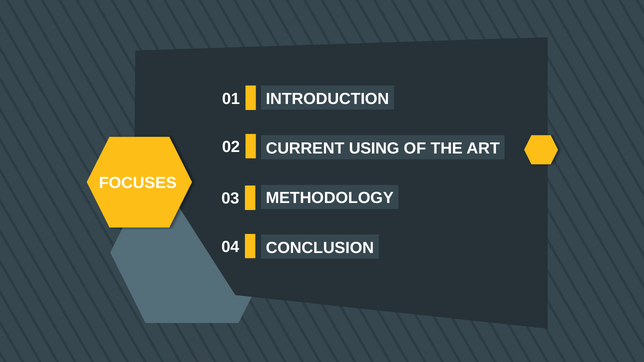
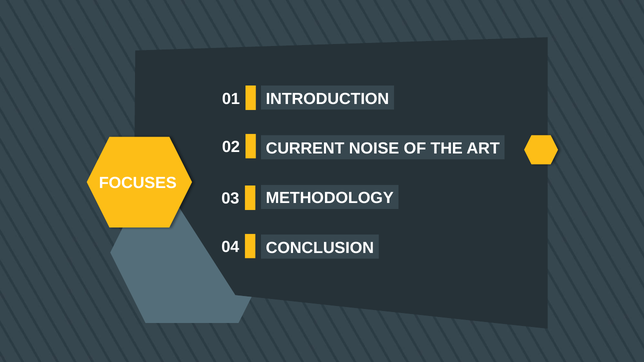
USING: USING -> NOISE (374, 148)
